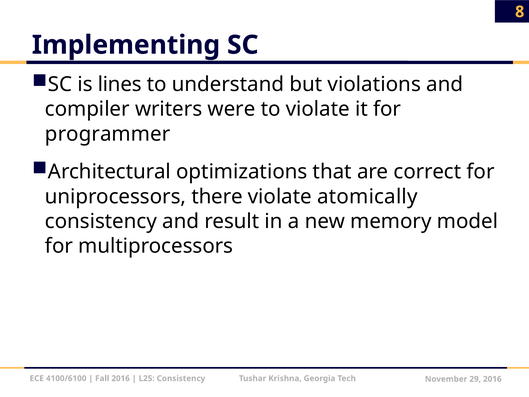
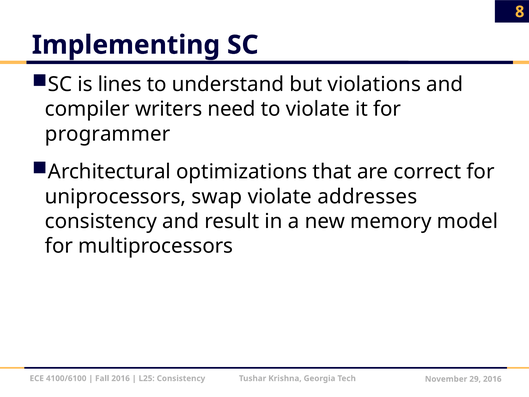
were: were -> need (232, 109)
there: there -> swap (217, 196)
atomically: atomically -> addresses (367, 196)
